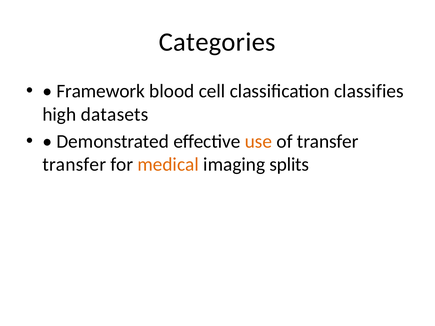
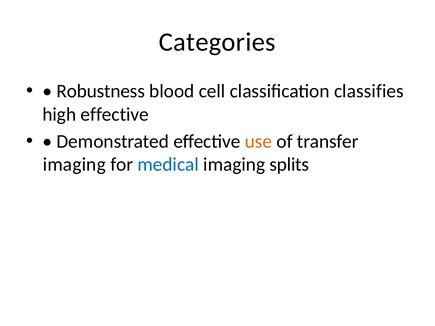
Framework: Framework -> Robustness (101, 91)
high datasets: datasets -> effective (115, 114)
transfer: transfer -> imaging (74, 165)
medical colour: orange -> blue (168, 165)
